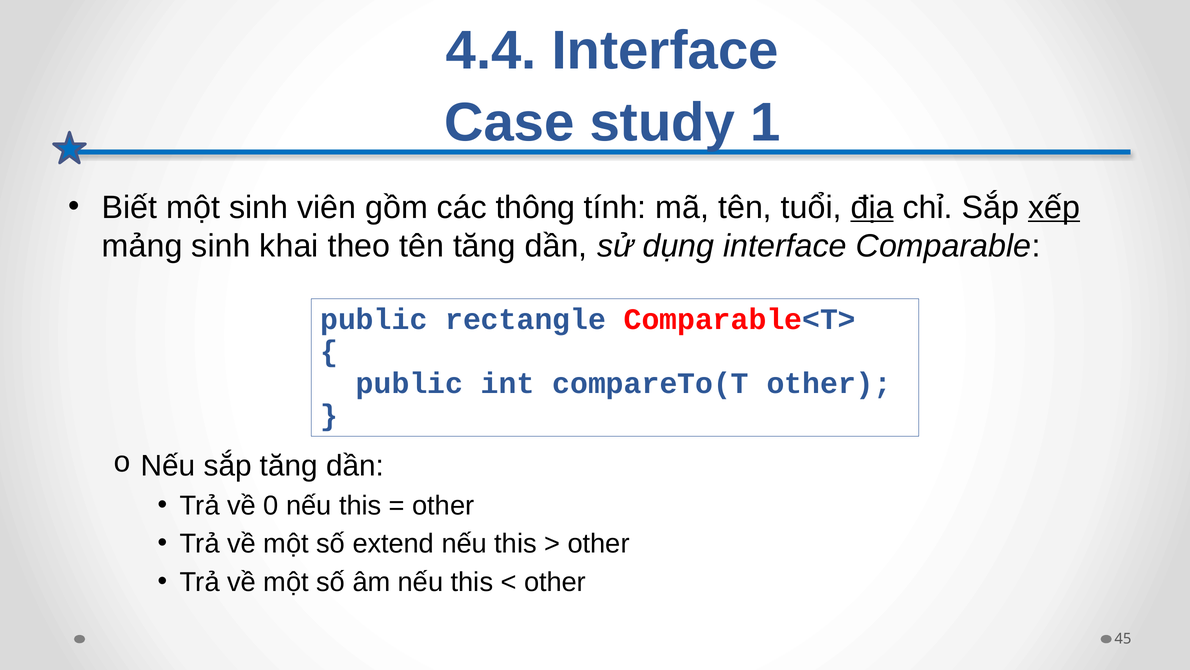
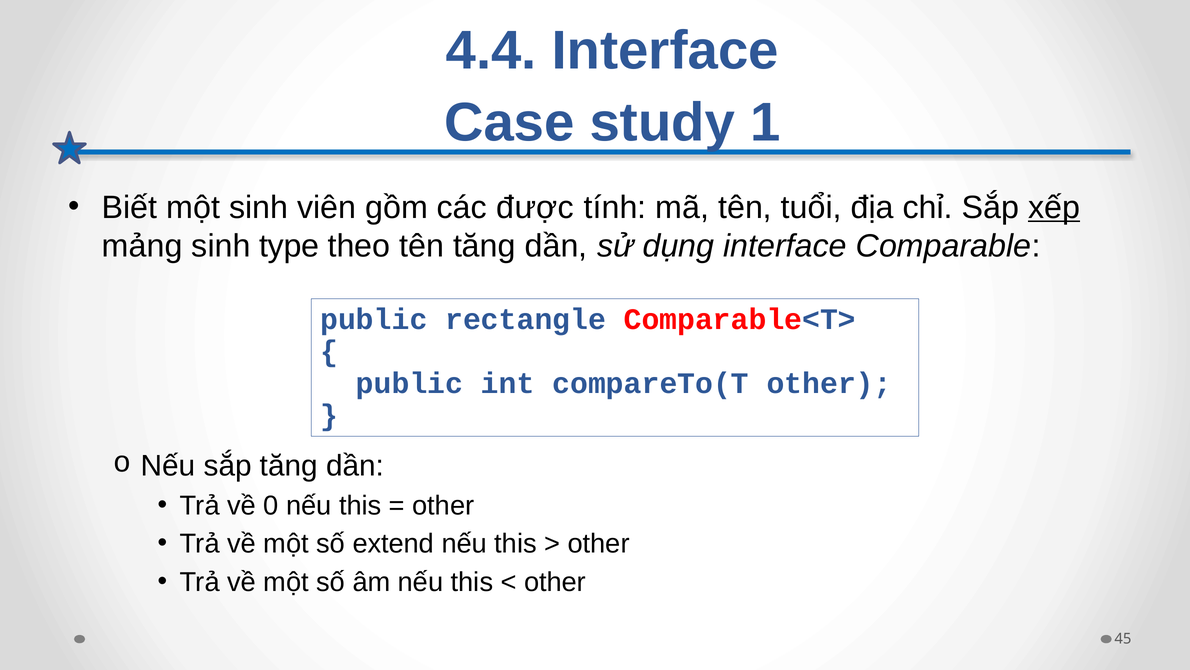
thông: thông -> được (535, 207)
địa underline: present -> none (872, 207)
khai: khai -> type (289, 246)
